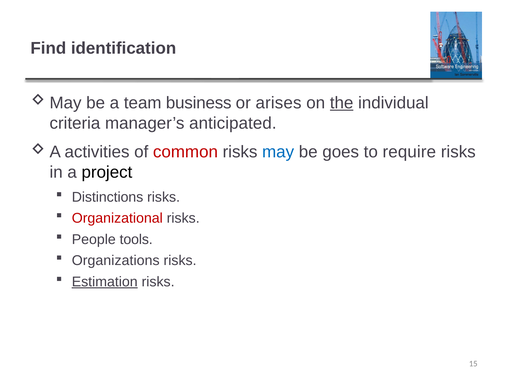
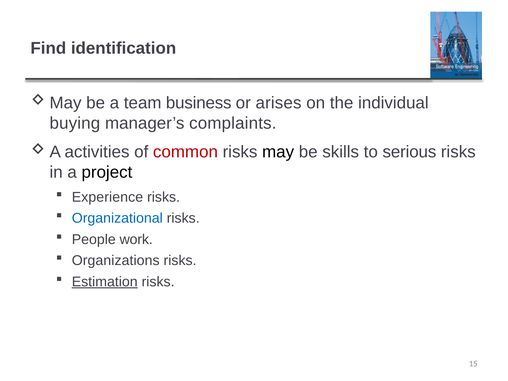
the underline: present -> none (342, 103)
criteria: criteria -> buying (75, 123)
anticipated: anticipated -> complaints (233, 123)
may colour: blue -> black (278, 152)
goes: goes -> skills (341, 152)
require: require -> serious (409, 152)
Distinctions: Distinctions -> Experience (107, 197)
Organizational colour: red -> blue (117, 218)
tools: tools -> work (136, 239)
